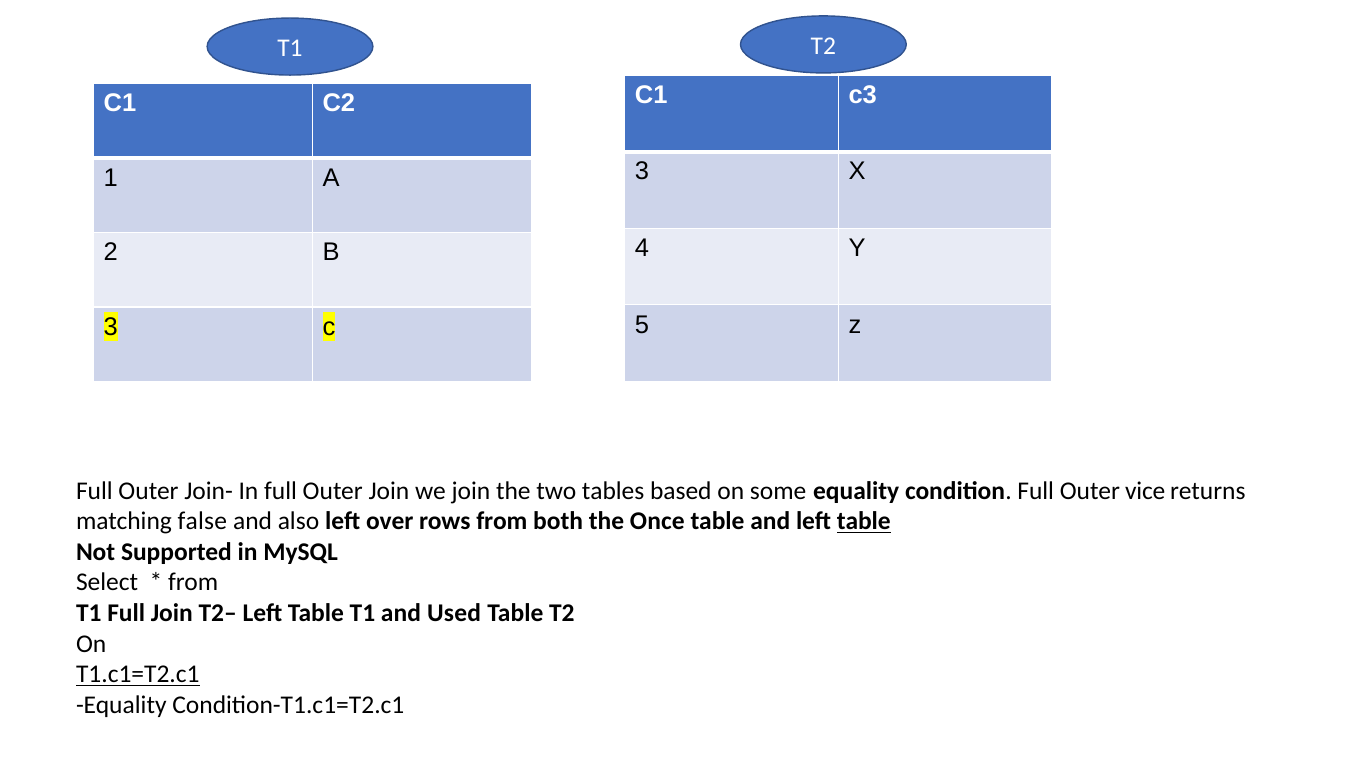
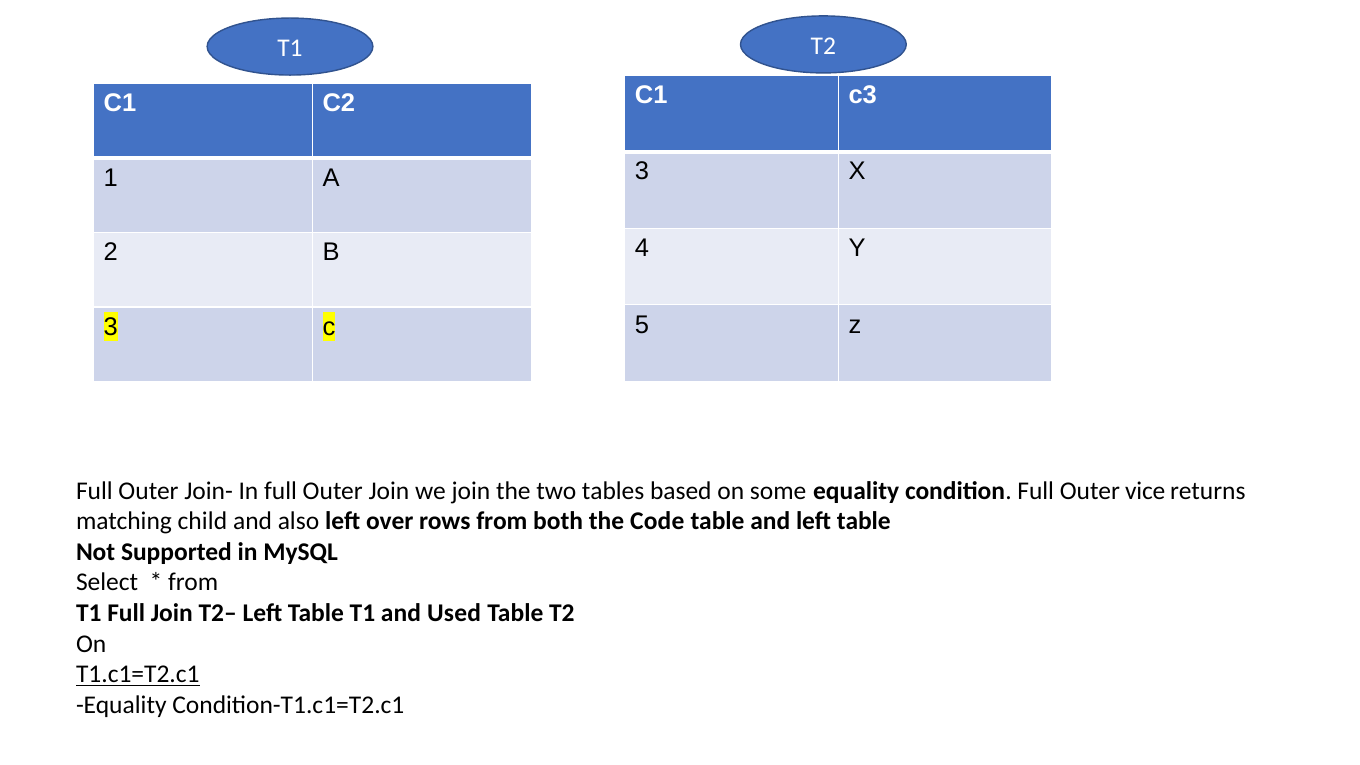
false: false -> child (202, 521)
Once: Once -> Code (657, 521)
table underline: present -> none (864, 521)
